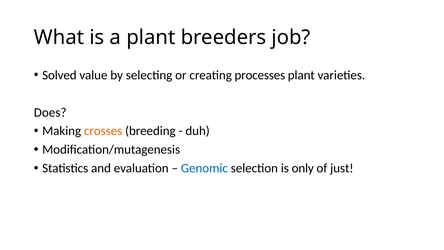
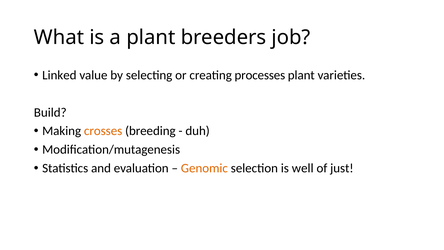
Solved: Solved -> Linked (59, 75)
Does: Does -> Build (50, 112)
Genomic colour: blue -> orange (204, 168)
only: only -> well (303, 168)
